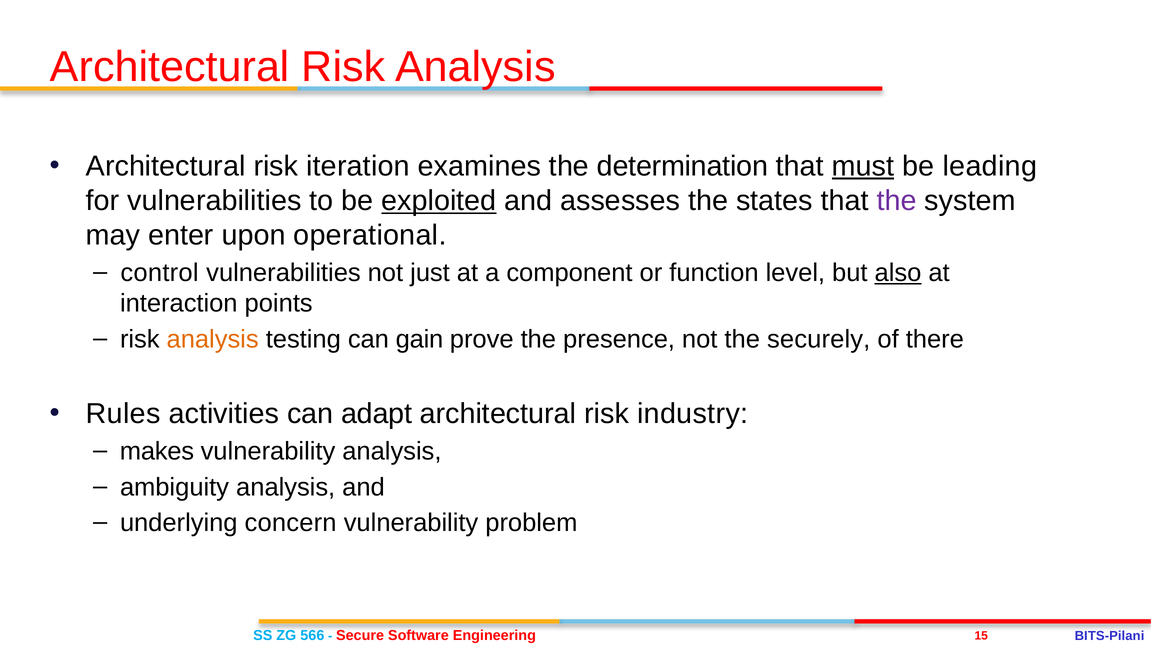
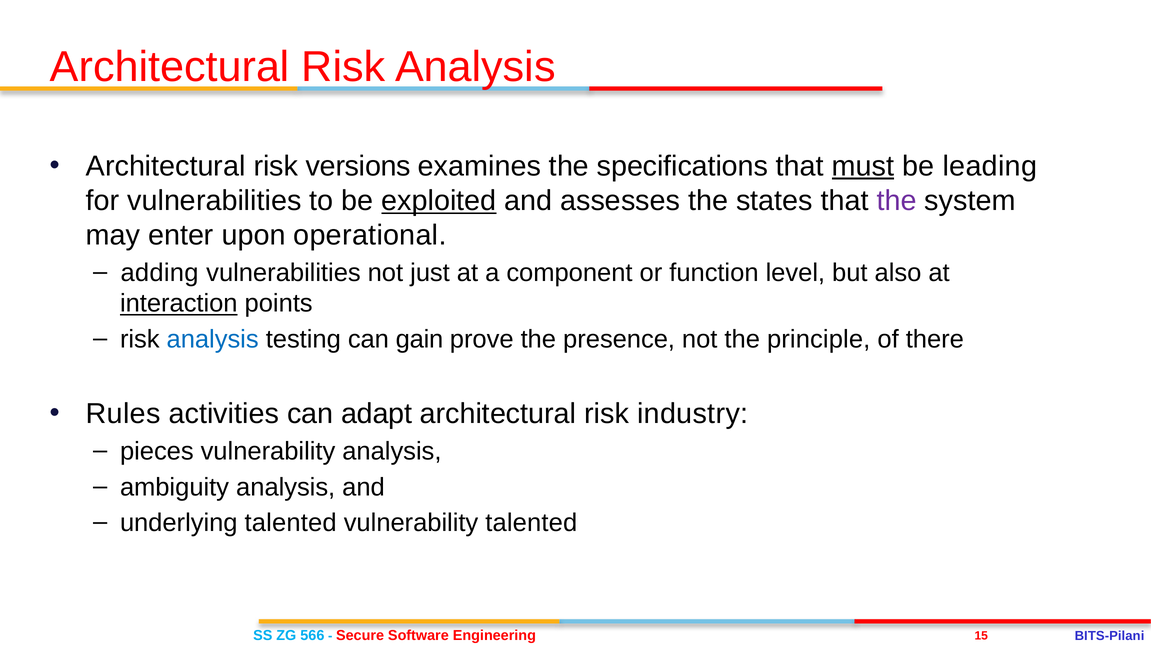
iteration: iteration -> versions (358, 166)
determination: determination -> specifications (682, 166)
control: control -> adding (160, 273)
also underline: present -> none (898, 273)
interaction underline: none -> present (179, 303)
analysis colour: orange -> blue (213, 339)
securely: securely -> principle (819, 339)
makes: makes -> pieces (157, 451)
underlying concern: concern -> talented (291, 523)
vulnerability problem: problem -> talented (531, 523)
